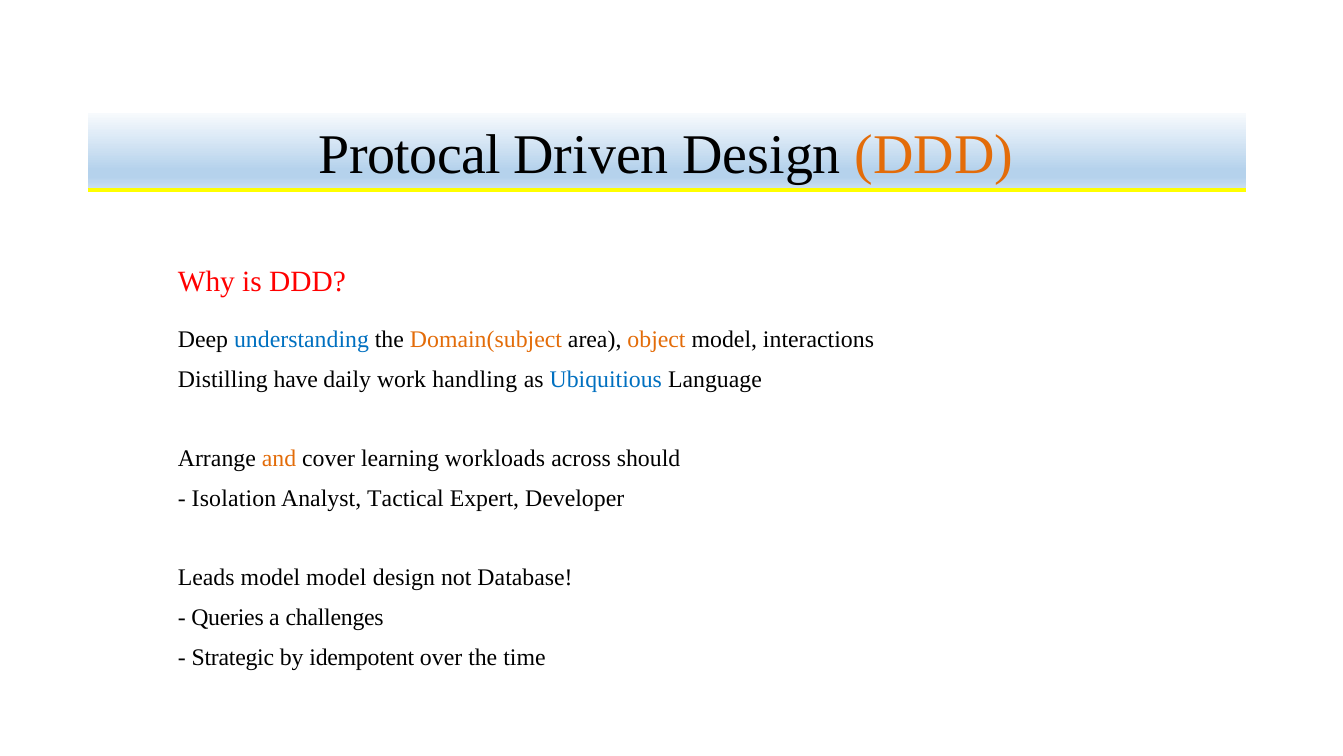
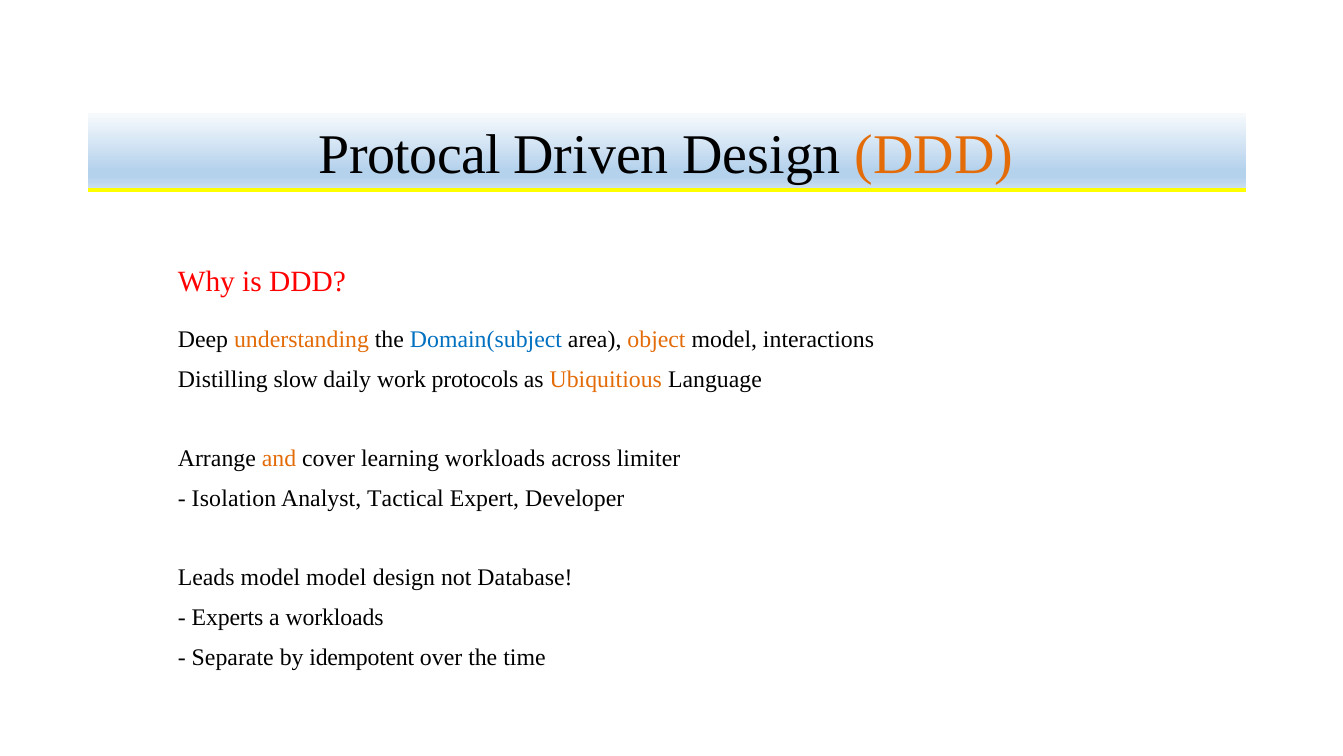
understanding colour: blue -> orange (301, 339)
Domain(subject colour: orange -> blue (486, 339)
have: have -> slow (296, 379)
handling: handling -> protocols (475, 379)
Ubiquitious colour: blue -> orange (606, 379)
should: should -> limiter (649, 458)
Queries: Queries -> Experts (228, 617)
a challenges: challenges -> workloads (335, 617)
Strategic: Strategic -> Separate (233, 657)
